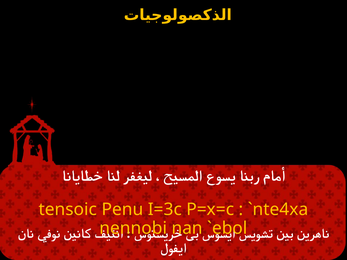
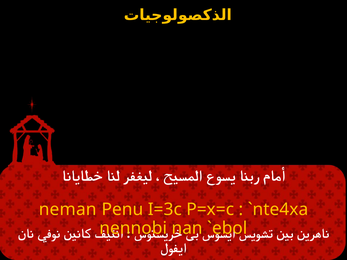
tensoic: tensoic -> neman (68, 210)
